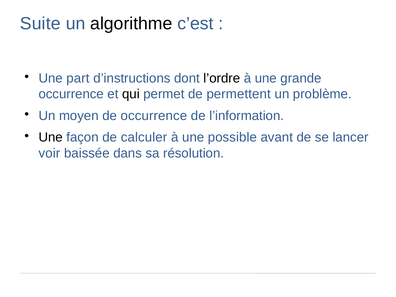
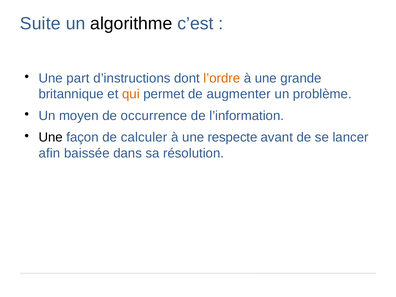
l’ordre colour: black -> orange (222, 78)
occurrence: occurrence -> britannique (71, 94)
qui colour: black -> orange (131, 94)
permettent: permettent -> augmenter (239, 94)
possible: possible -> respecte (233, 137)
voir: voir -> afin (49, 153)
